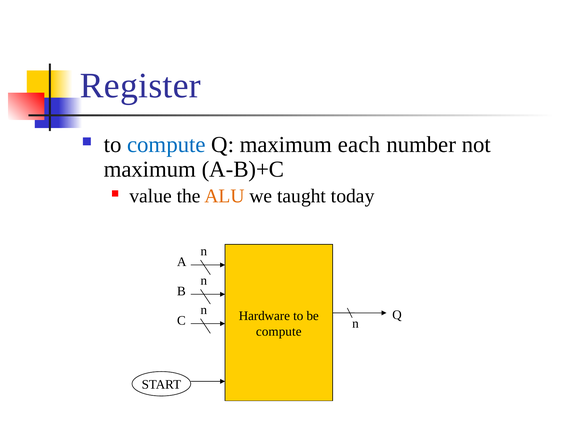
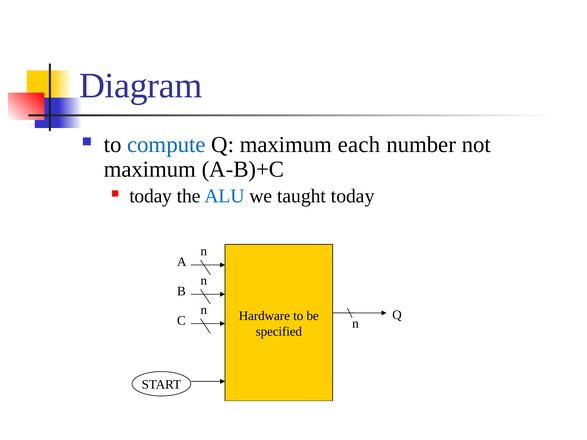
Register: Register -> Diagram (141, 86)
value: value -> today (151, 196)
ALU colour: orange -> blue (225, 196)
compute: compute -> specified (279, 332)
